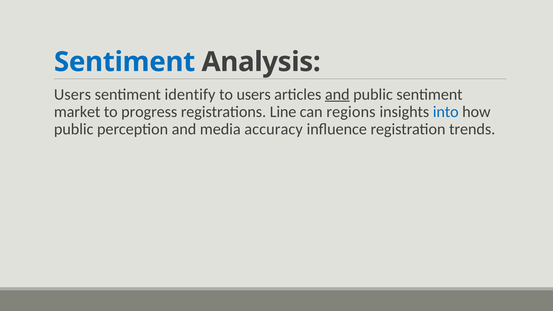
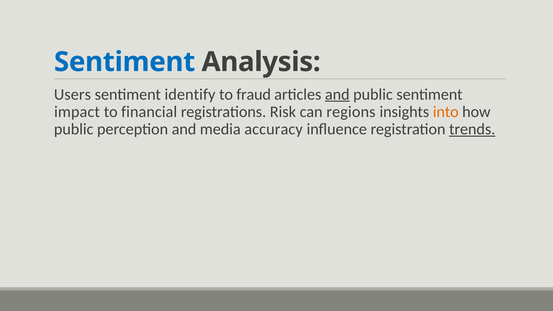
to users: users -> fraud (254, 94)
market: market -> impact (77, 112)
progress: progress -> financial (149, 112)
Line: Line -> Risk (283, 112)
into colour: blue -> orange (446, 112)
trends underline: none -> present (472, 129)
